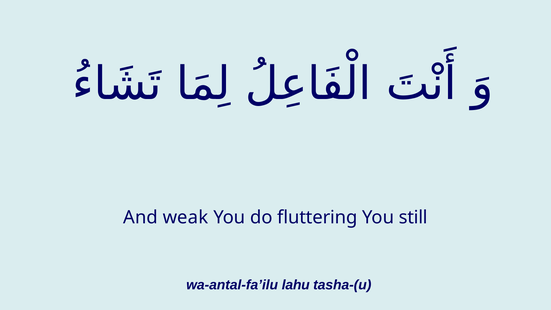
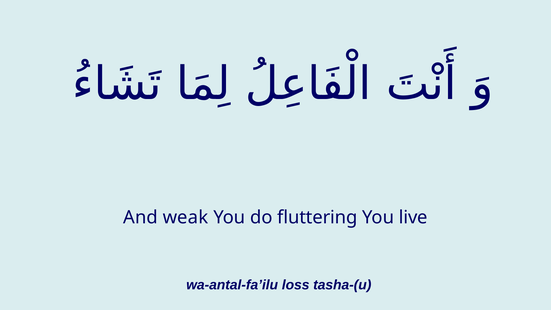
still: still -> live (413, 218)
lahu: lahu -> loss (296, 285)
